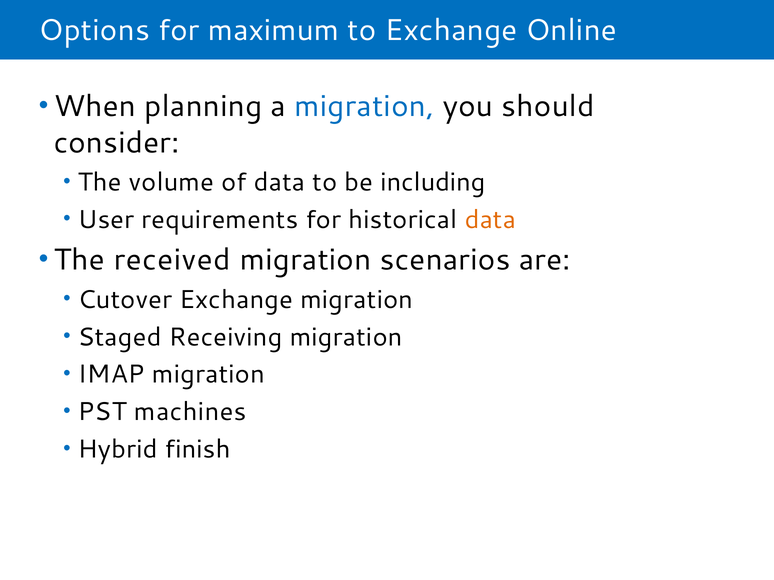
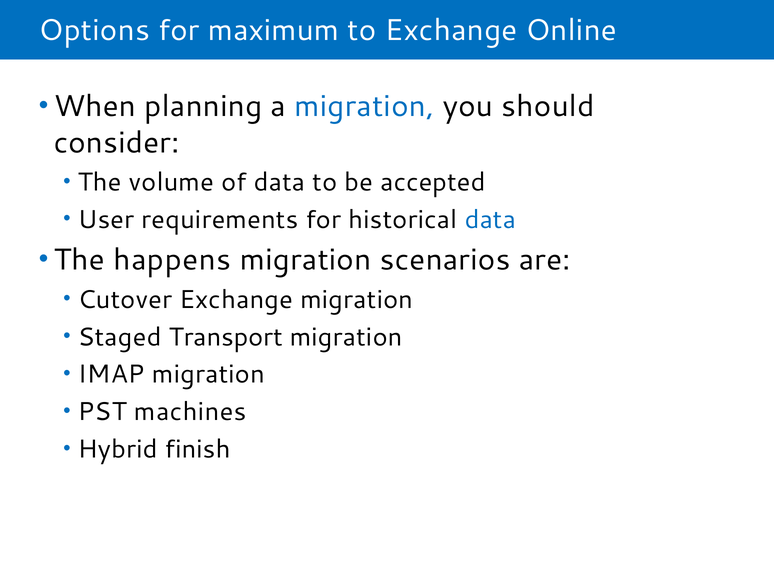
including: including -> accepted (433, 182)
data colour: orange -> blue (490, 220)
received: received -> happens (172, 260)
Receiving: Receiving -> Transport (226, 337)
